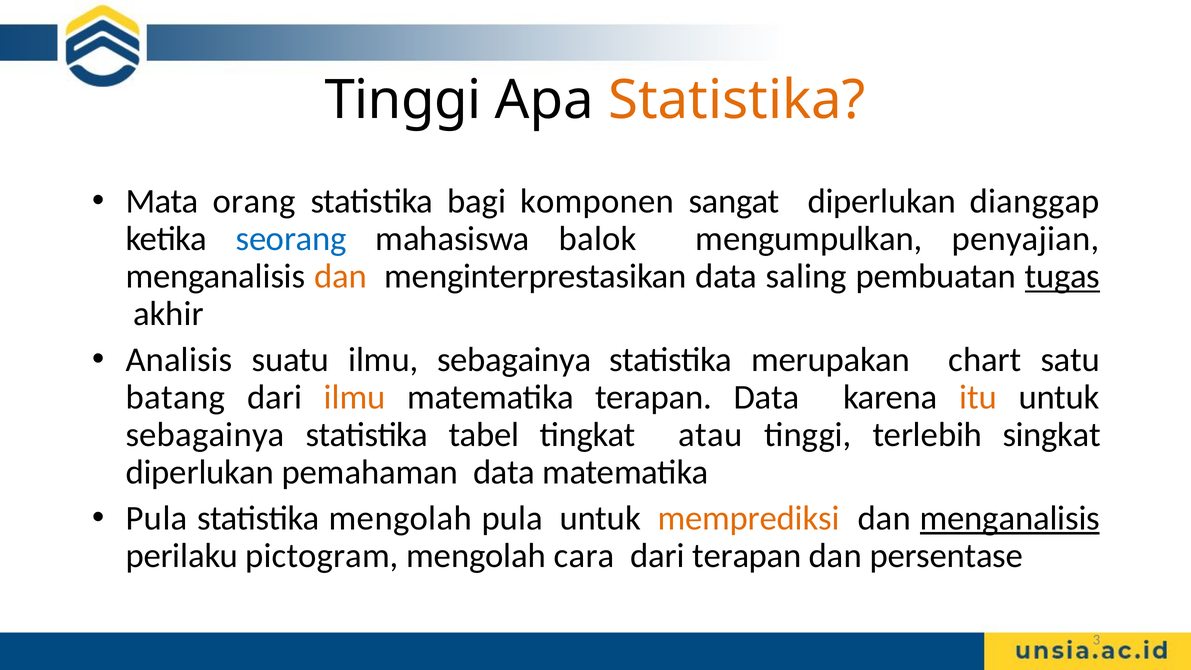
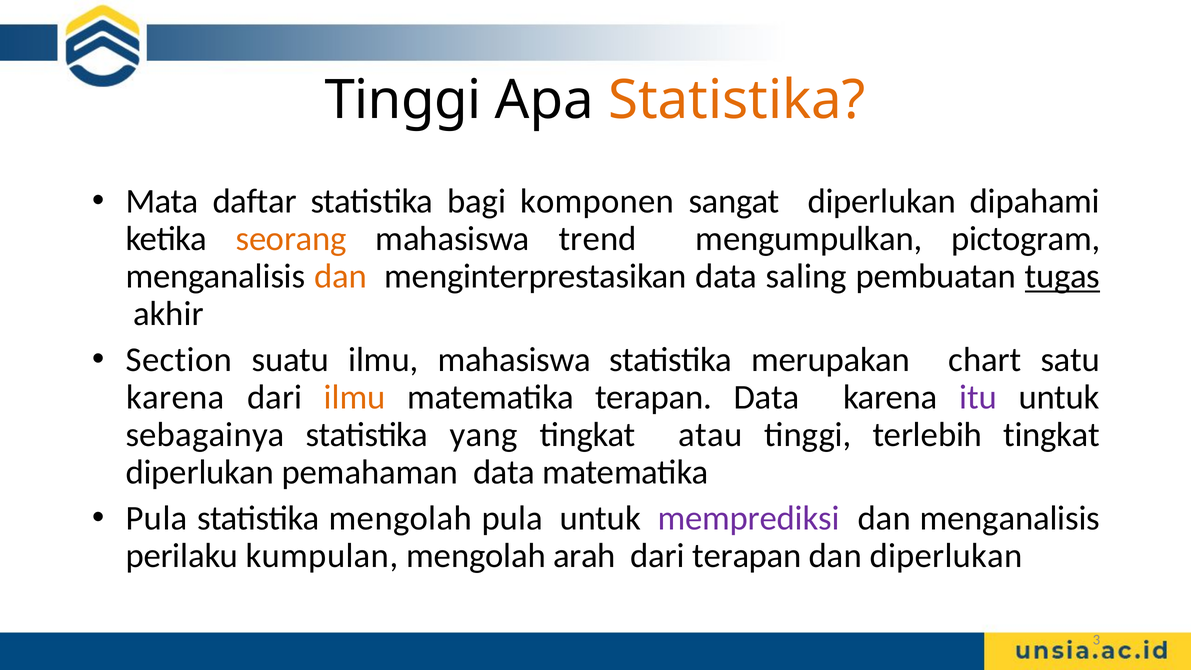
orang: orang -> daftar (255, 201)
dianggap: dianggap -> dipahami (1035, 201)
seorang colour: blue -> orange (291, 239)
balok: balok -> trend (598, 239)
penyajian: penyajian -> pictogram (1026, 239)
Analisis: Analisis -> Section (179, 360)
ilmu sebagainya: sebagainya -> mahasiswa (514, 360)
batang: batang -> karena (175, 397)
itu colour: orange -> purple (978, 397)
tabel: tabel -> yang (484, 435)
terlebih singkat: singkat -> tingkat (1052, 435)
memprediksi colour: orange -> purple (749, 518)
menganalisis underline: present -> none (1010, 518)
pictogram: pictogram -> kumpulan (322, 556)
cara: cara -> arah (584, 556)
dan persentase: persentase -> diperlukan (946, 556)
